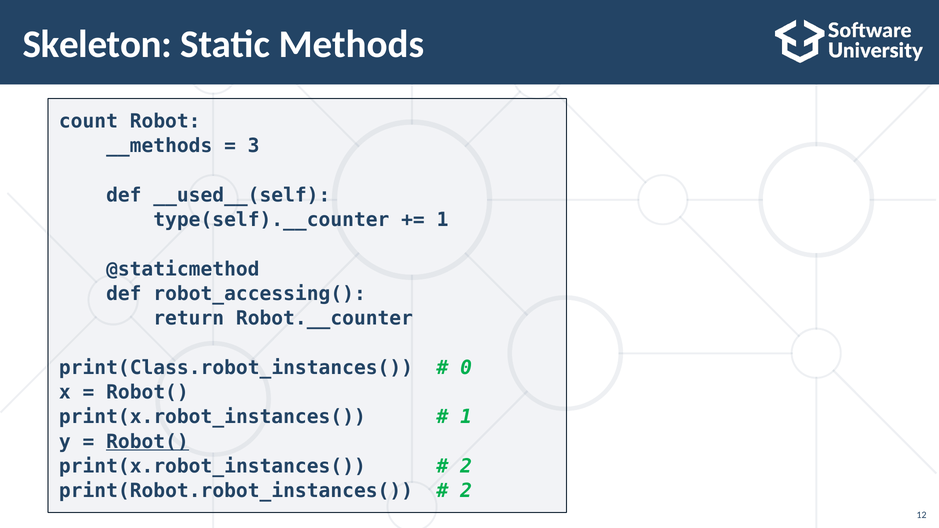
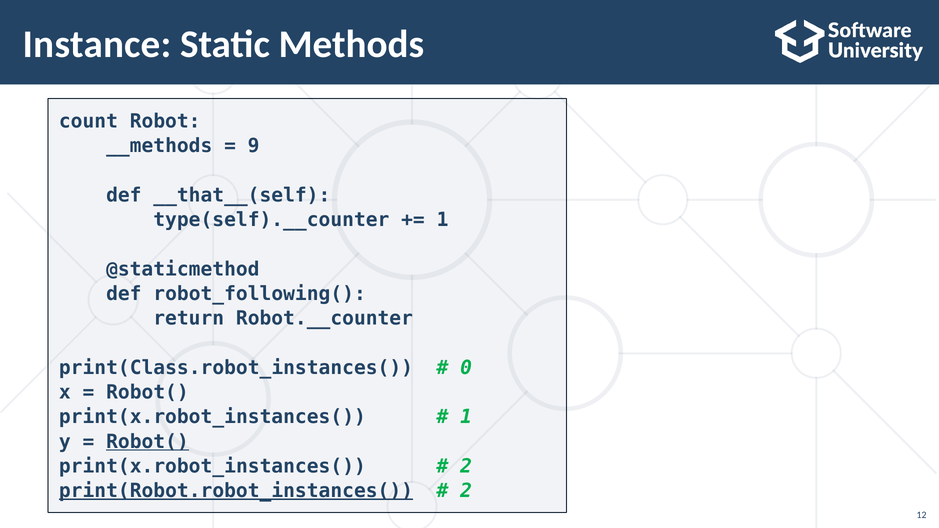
Skeleton: Skeleton -> Instance (97, 44)
3: 3 -> 9 (254, 146)
__used__(self: __used__(self -> __that__(self (242, 195)
robot_accessing(: robot_accessing( -> robot_following( (260, 294)
print(Robot.robot_instances( underline: none -> present (236, 491)
